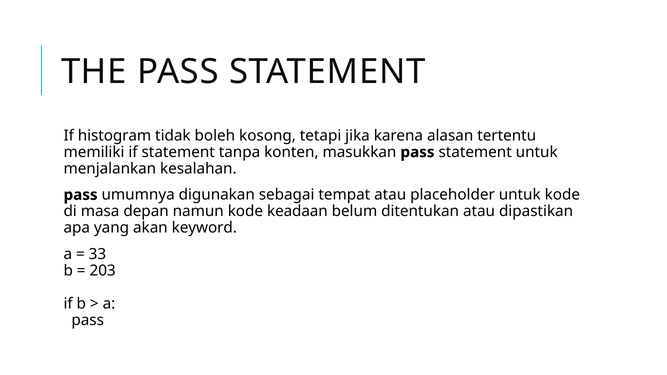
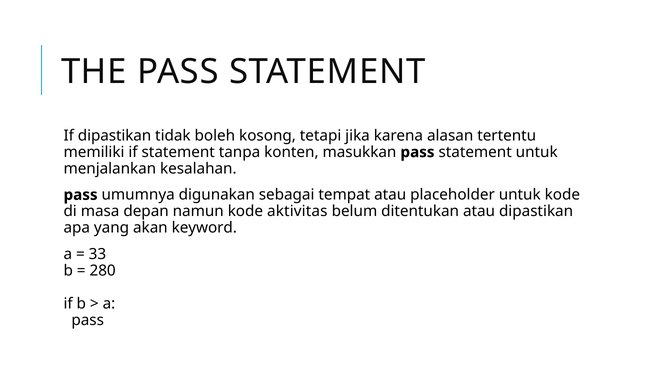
If histogram: histogram -> dipastikan (115, 136)
keadaan: keadaan -> aktivitas (297, 211)
203: 203 -> 280 (103, 271)
